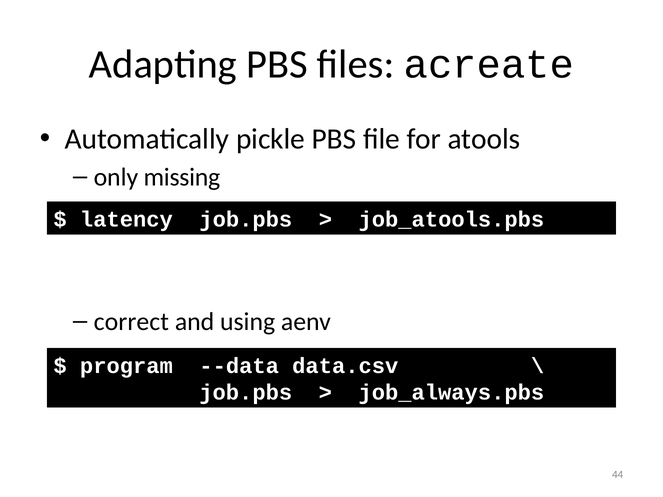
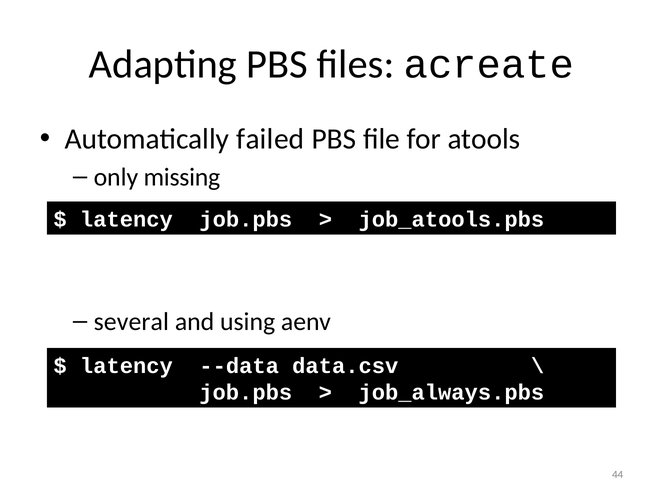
pickle: pickle -> failed (270, 139)
correct: correct -> several (131, 322)
program: program -> latency (126, 366)
